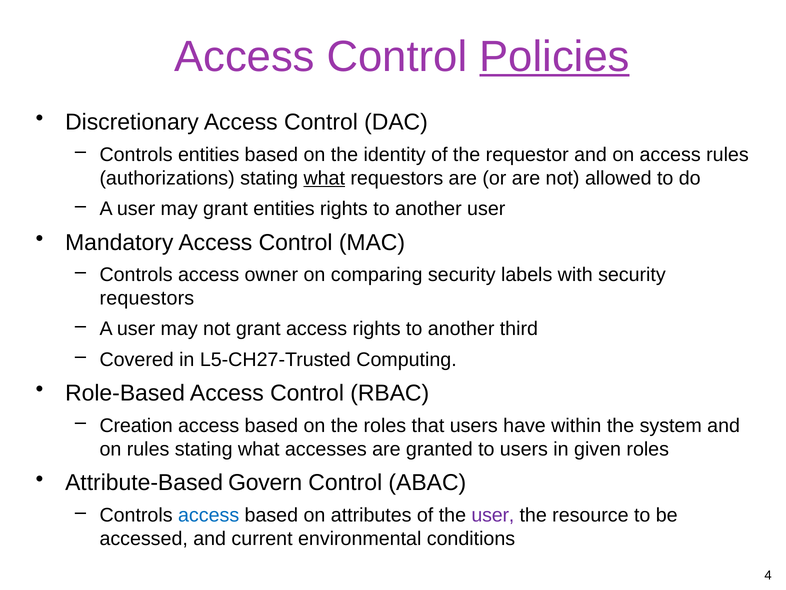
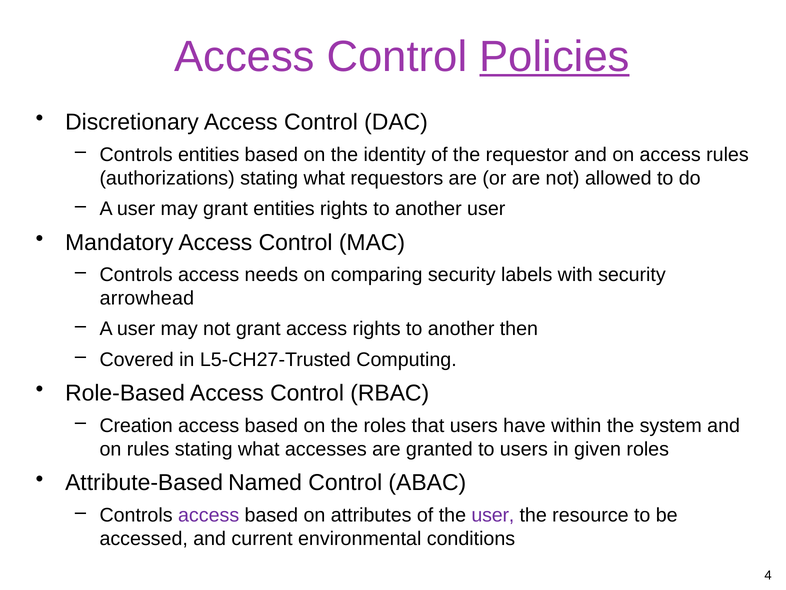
what underline: present -> none (324, 178)
owner: owner -> needs (271, 275)
requestors: requestors -> arrowhead (147, 298)
third: third -> then (519, 329)
Govern: Govern -> Named (265, 482)
access colour: blue -> purple (209, 515)
